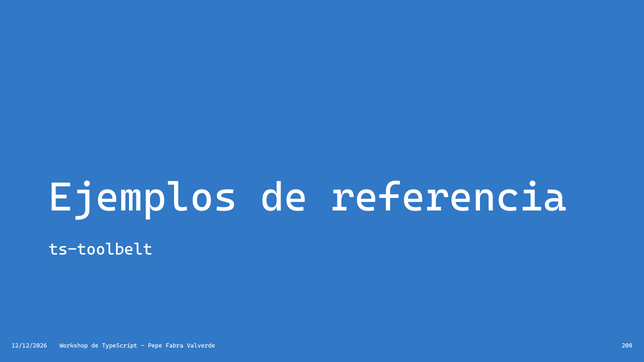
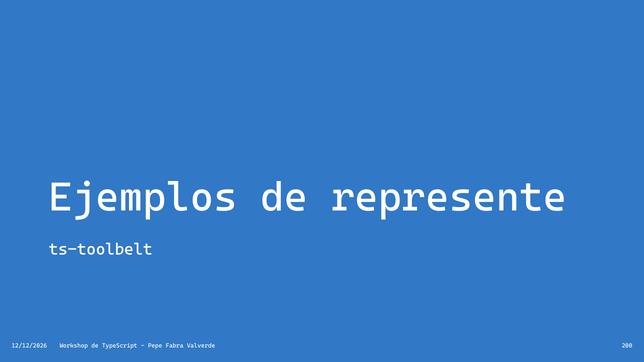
referencia: referencia -> represente (449, 198)
